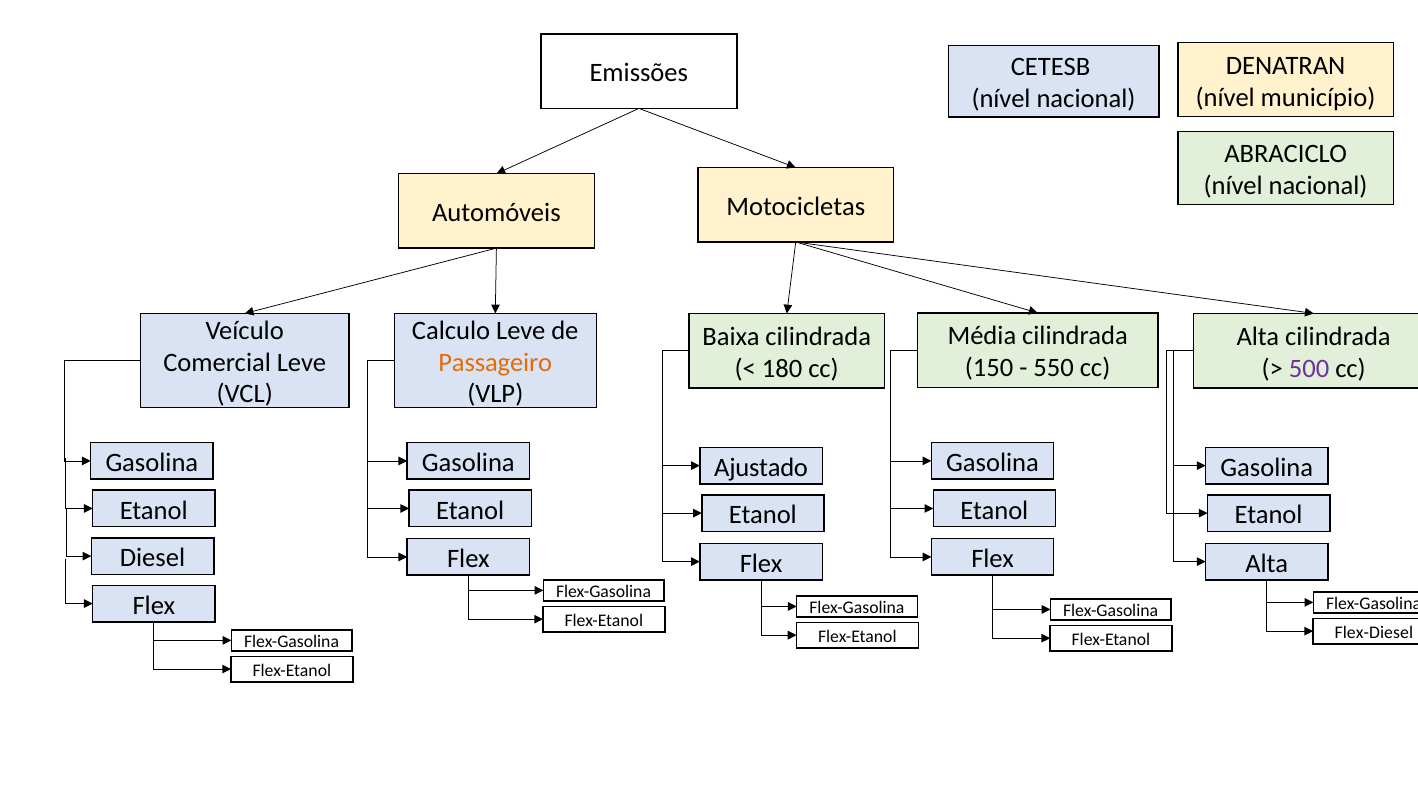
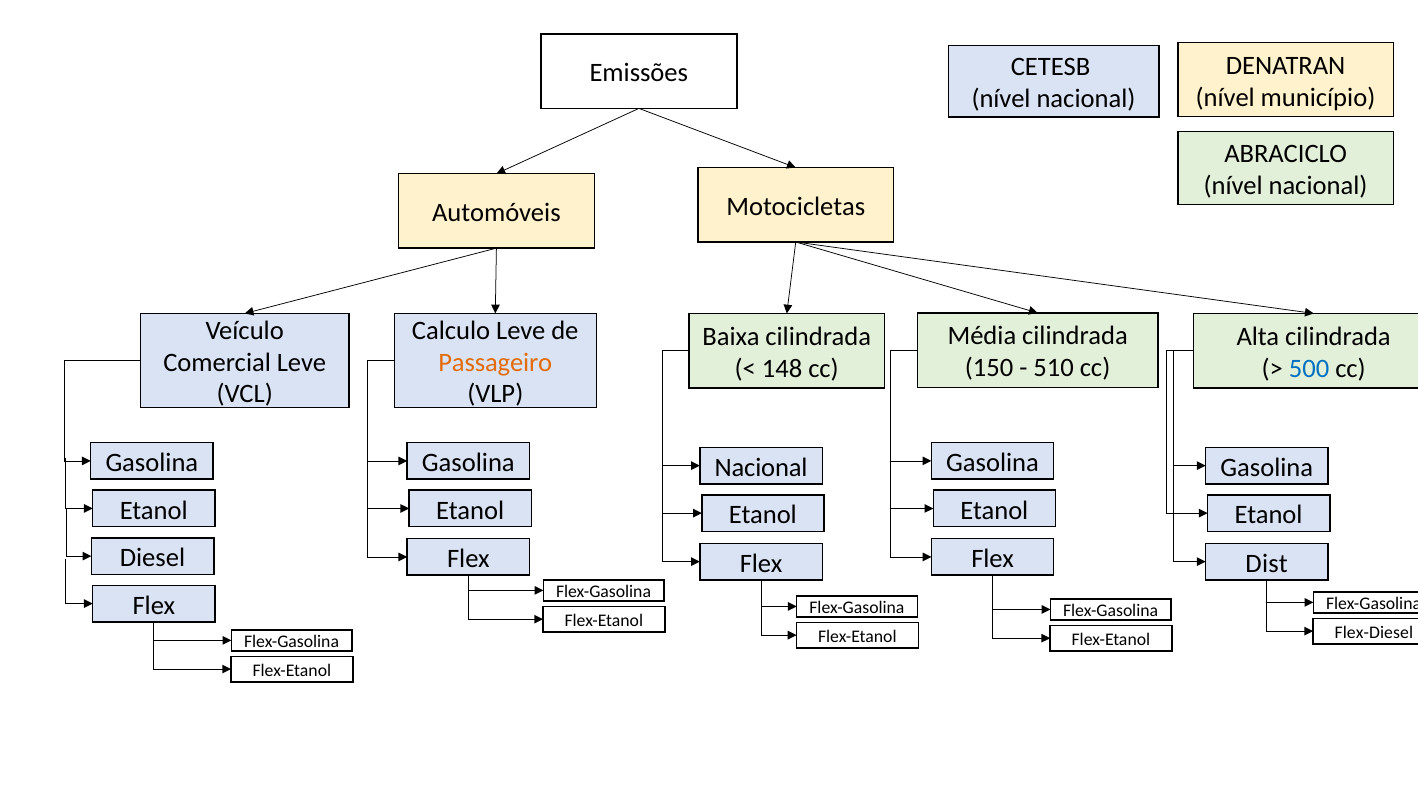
550: 550 -> 510 (1054, 368)
180: 180 -> 148 (782, 369)
500 colour: purple -> blue (1309, 369)
Ajustado: Ajustado -> Nacional (761, 468)
Alta: Alta -> Dist (1267, 564)
